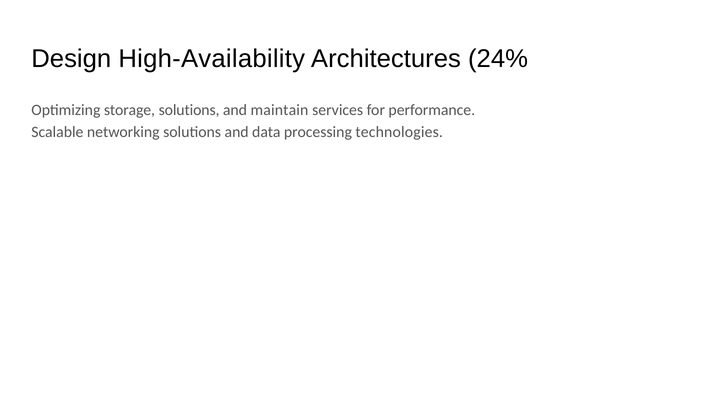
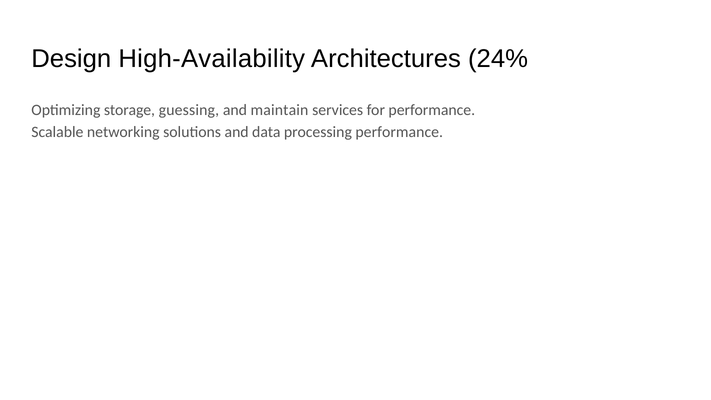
storage solutions: solutions -> guessing (189, 110)
processing technologies: technologies -> performance (399, 132)
